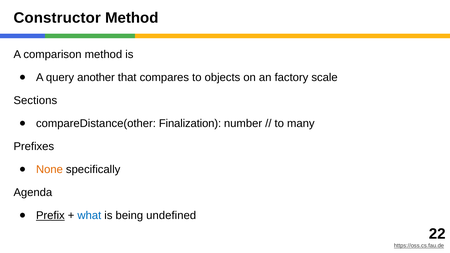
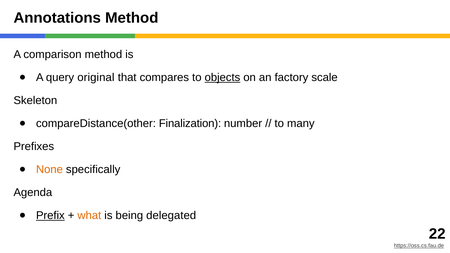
Constructor: Constructor -> Annotations (57, 18)
another: another -> original (96, 78)
objects underline: none -> present (222, 78)
Sections: Sections -> Skeleton (35, 101)
what colour: blue -> orange (89, 216)
undefined: undefined -> delegated (171, 216)
